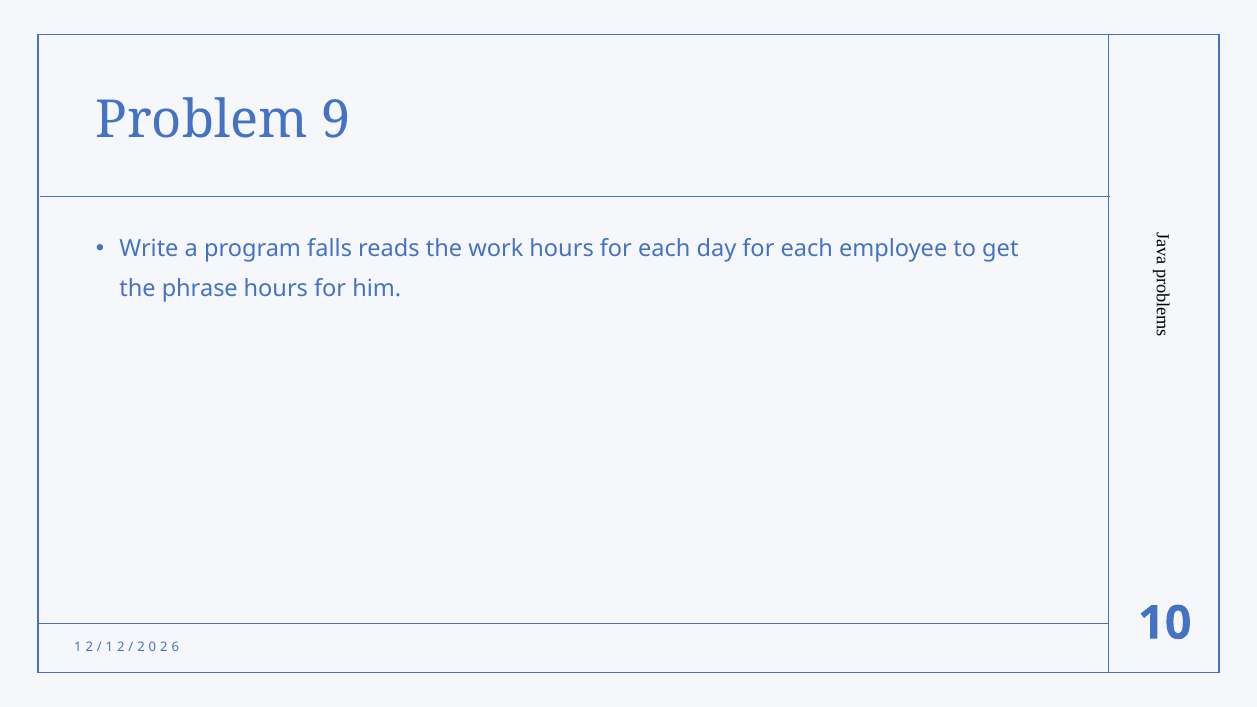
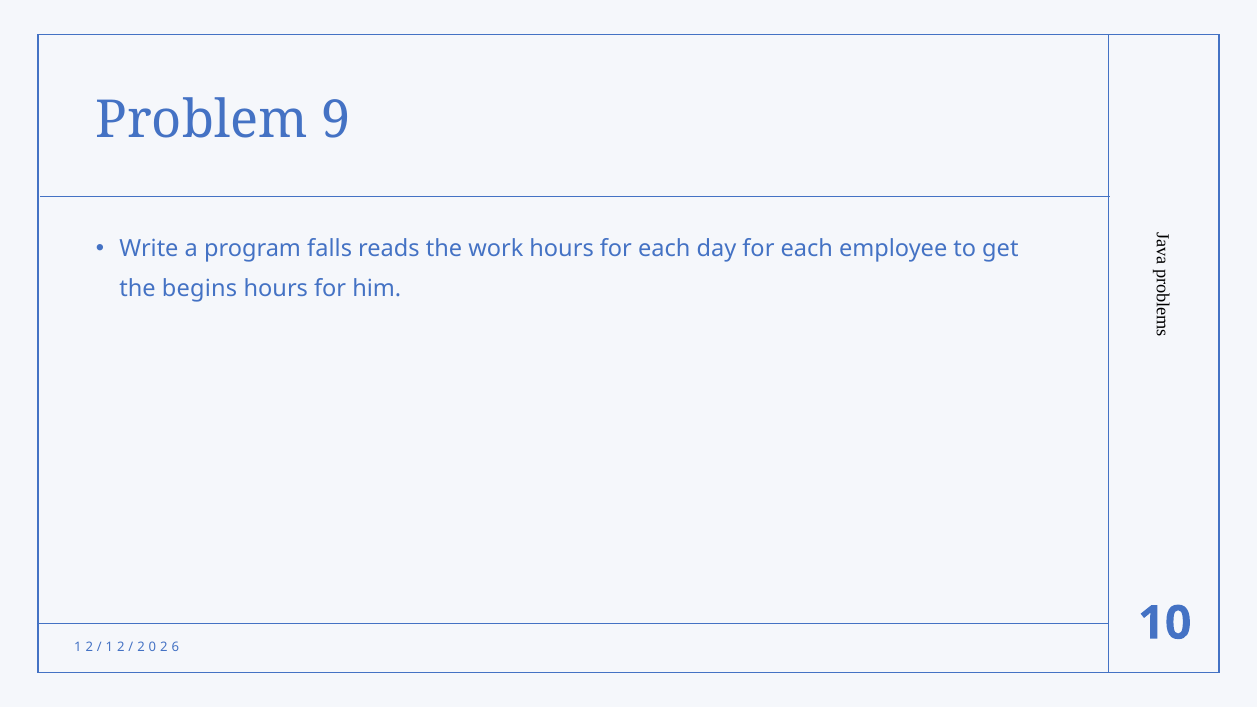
phrase: phrase -> begins (200, 289)
